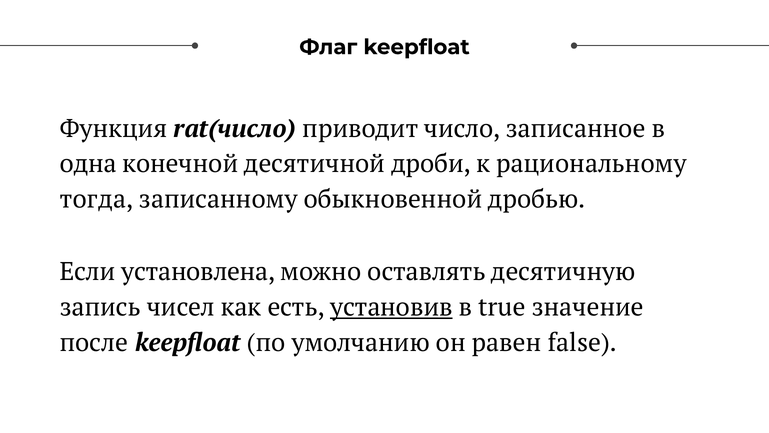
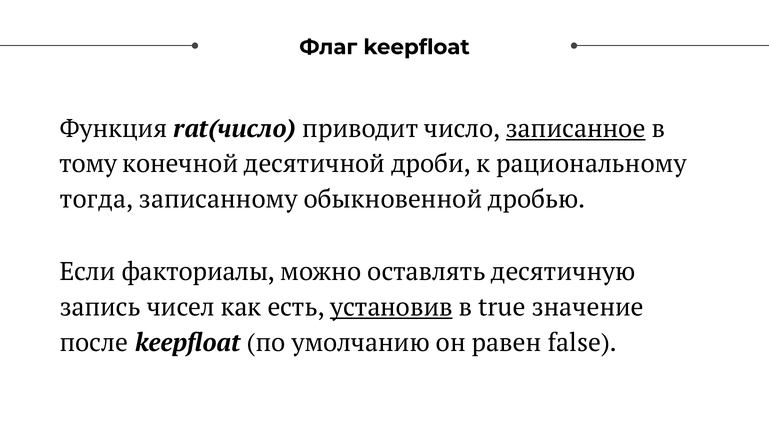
записанное underline: none -> present (576, 128)
одна: одна -> тому (88, 164)
установлена: установлена -> факториалы (198, 272)
